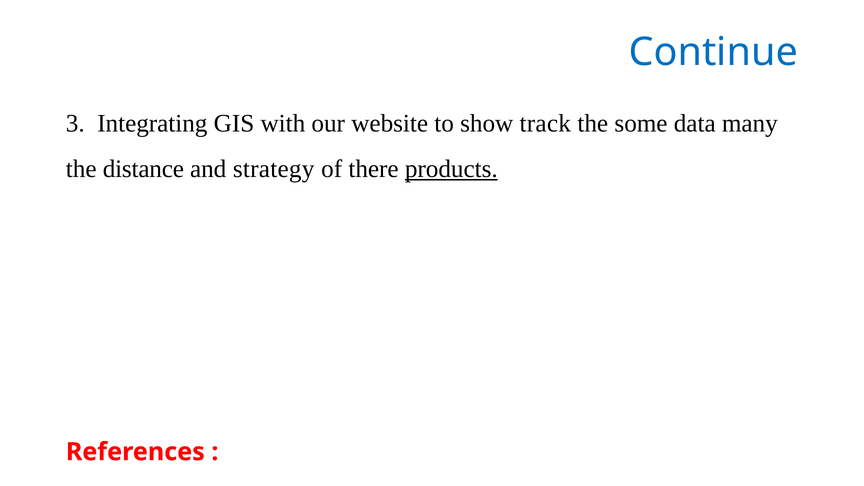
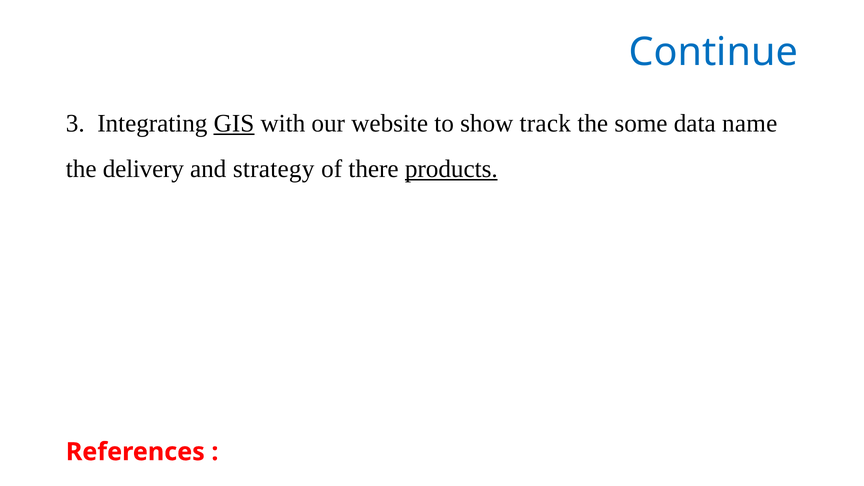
GIS underline: none -> present (234, 123)
many: many -> name (750, 123)
distance: distance -> delivery (143, 169)
